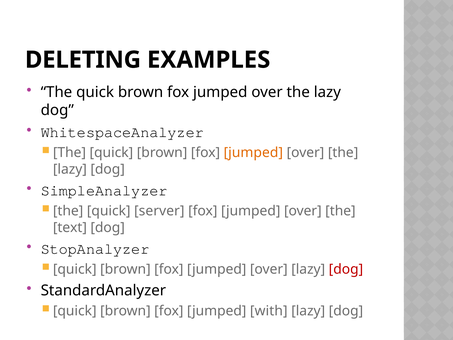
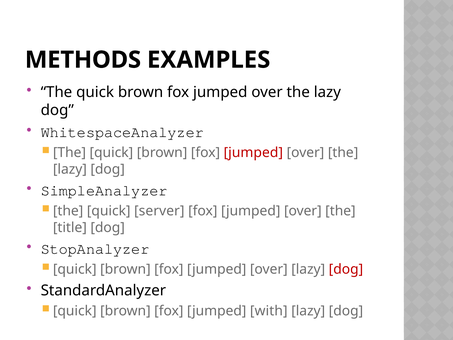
DELETING: DELETING -> METHODS (83, 60)
jumped colour: orange -> red (253, 153)
text: text -> title (70, 227)
